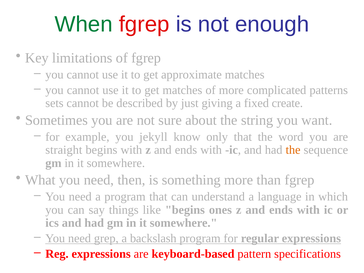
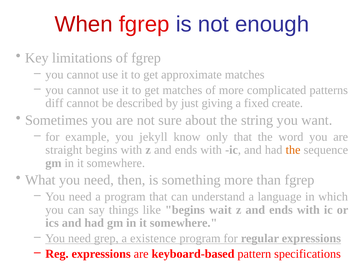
When colour: green -> red (84, 24)
sets: sets -> diff (54, 103)
ones: ones -> wait (220, 210)
backslash: backslash -> existence (153, 238)
